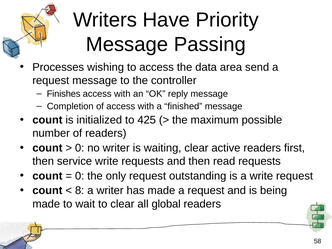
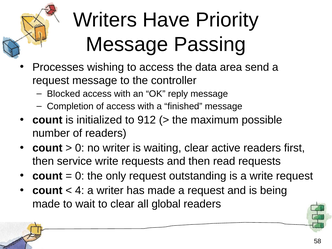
Finishes: Finishes -> Blocked (64, 94)
425: 425 -> 912 (147, 120)
8: 8 -> 4 (80, 191)
